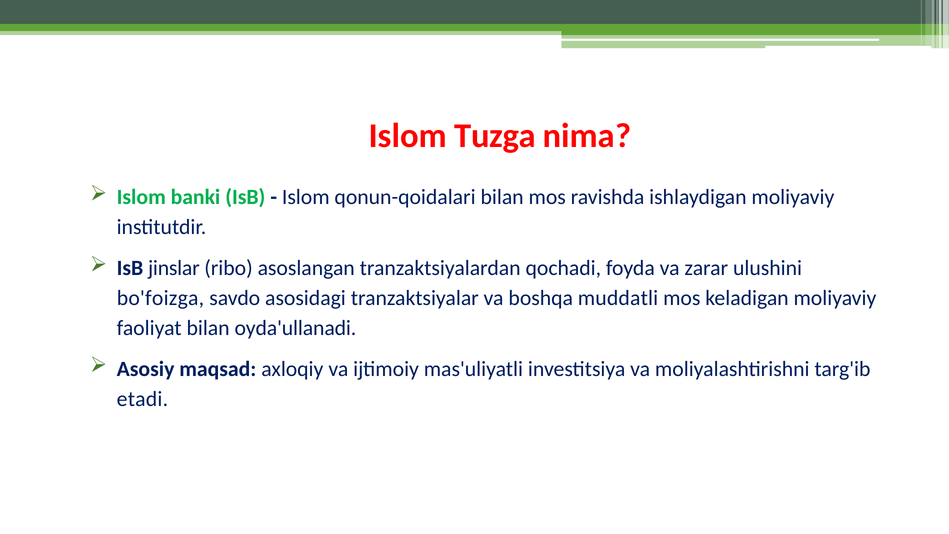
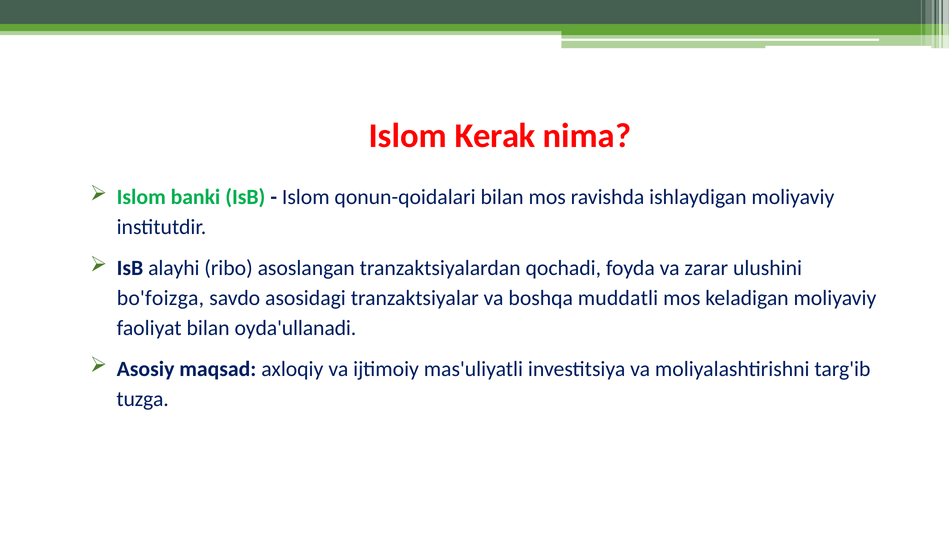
Tuzga: Tuzga -> Kerak (495, 136)
jinslar: jinslar -> alayhi (174, 268)
etadi: etadi -> tuzga (143, 399)
